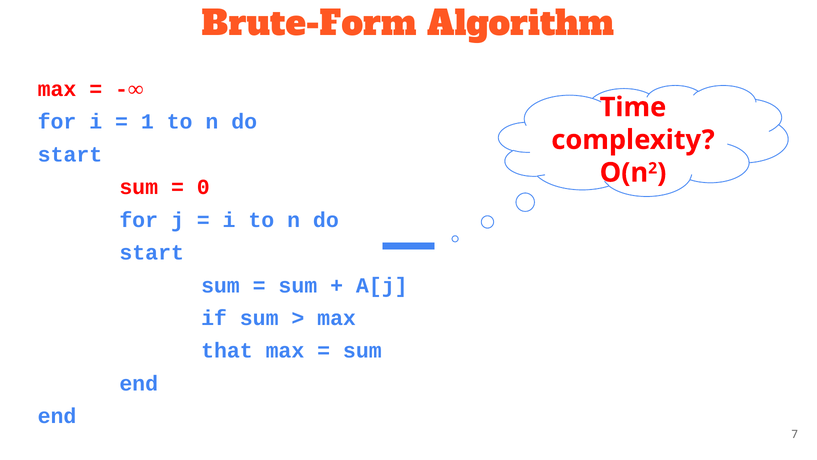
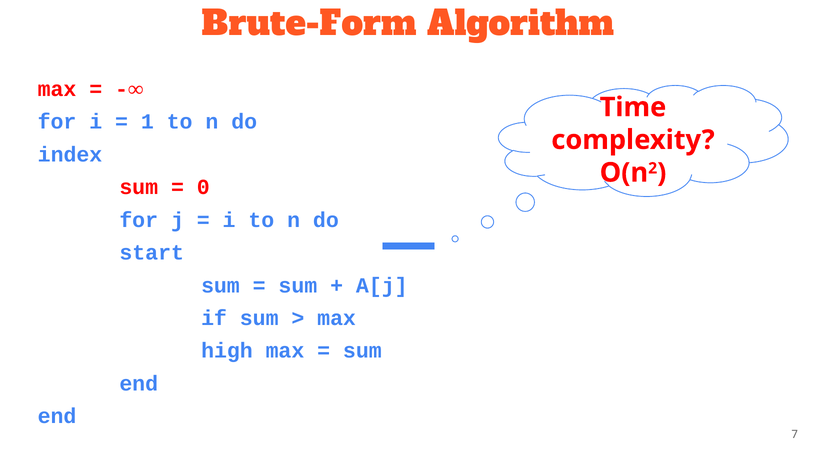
start: start -> index (70, 154)
that: that -> high (227, 351)
